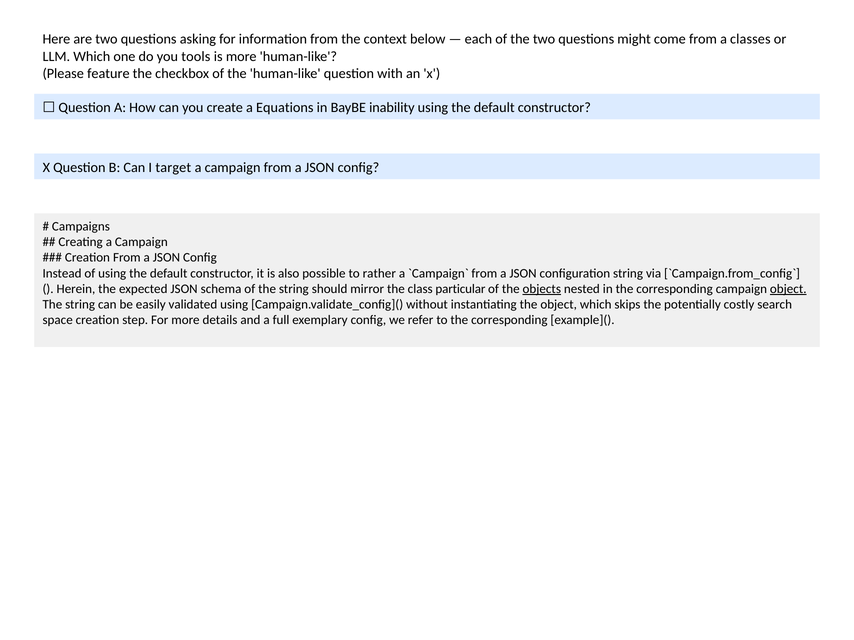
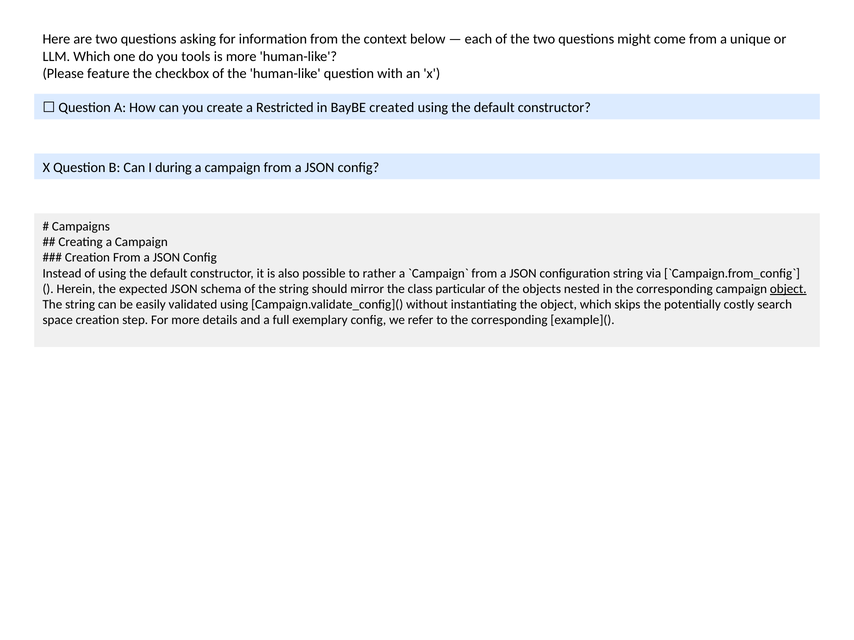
classes: classes -> unique (750, 39)
Equations: Equations -> Restricted (285, 108)
inability: inability -> created (392, 108)
target: target -> during (173, 167)
objects underline: present -> none (542, 289)
